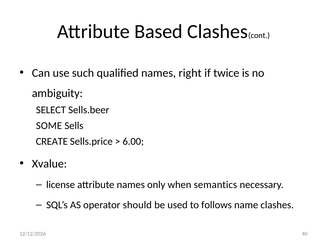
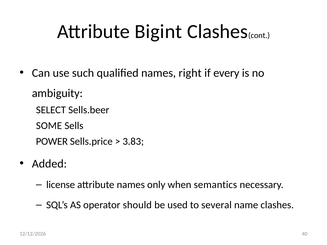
Based: Based -> Bigint (158, 32)
twice: twice -> every (226, 73)
CREATE: CREATE -> POWER (52, 142)
6.00: 6.00 -> 3.83 (133, 142)
Xvalue: Xvalue -> Added (49, 164)
follows: follows -> several (217, 205)
